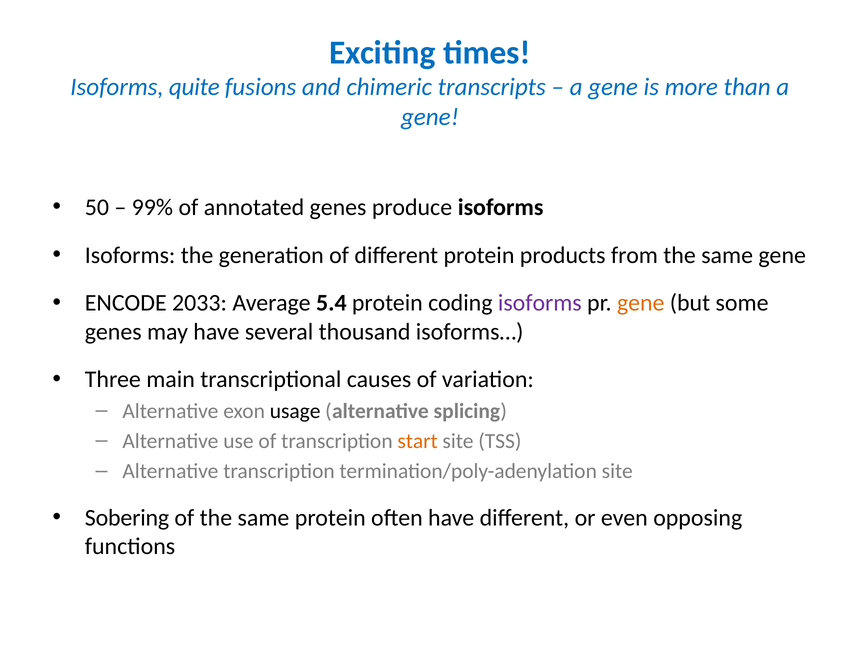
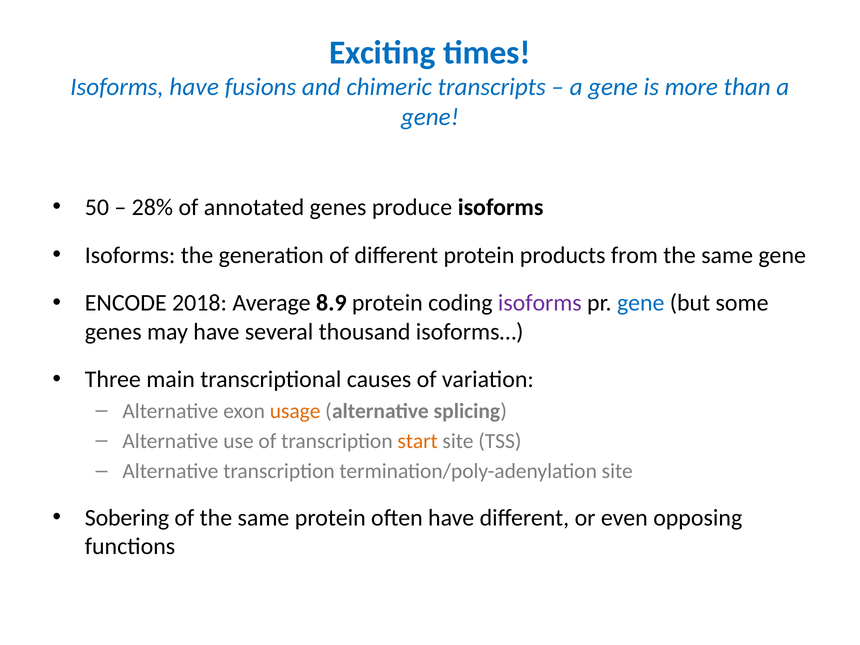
Isoforms quite: quite -> have (194, 87)
99%: 99% -> 28% (152, 207)
2033: 2033 -> 2018 (200, 303)
5.4: 5.4 -> 8.9 (331, 303)
gene colour: orange -> blue (641, 303)
usage colour: black -> orange (295, 411)
